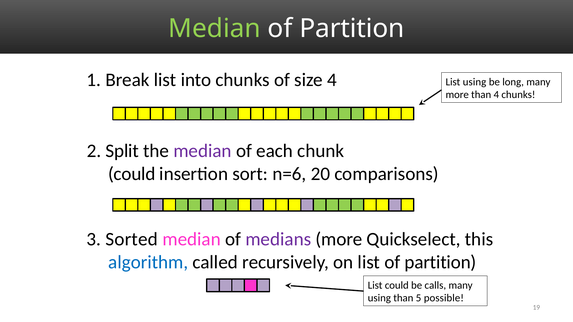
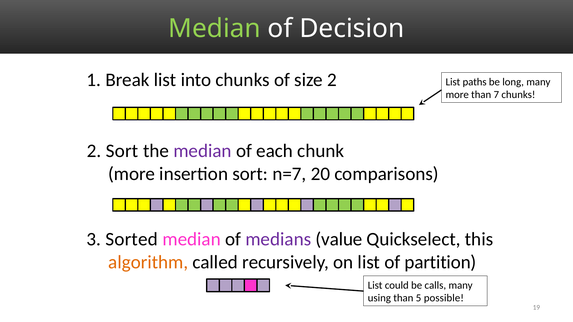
Partition: Partition -> Decision (352, 29)
size 4: 4 -> 2 (332, 80)
List using: using -> paths (475, 82)
than 4: 4 -> 7 (496, 95)
2 Split: Split -> Sort (122, 151)
could: could -> more (132, 174)
n=6: n=6 -> n=7 (289, 174)
medians more: more -> value (339, 240)
algorithm colour: blue -> orange (148, 262)
